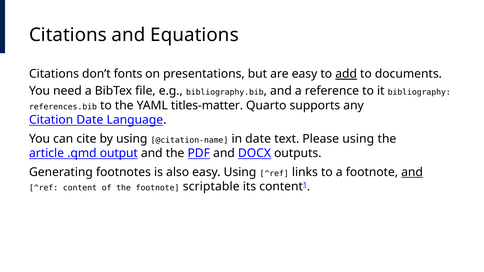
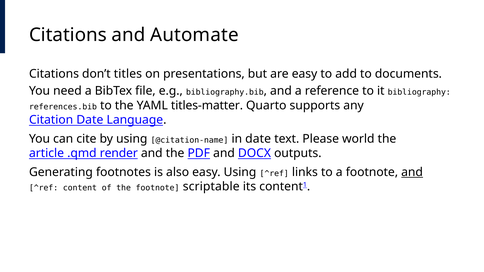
Equations: Equations -> Automate (194, 35)
fonts: fonts -> titles (128, 74)
add underline: present -> none (346, 74)
Please using: using -> world (358, 139)
output: output -> render (119, 153)
